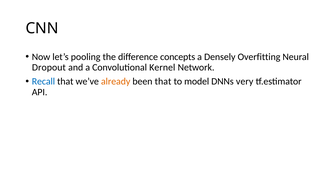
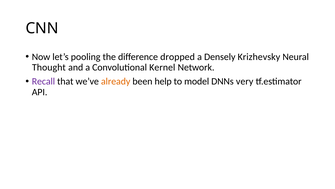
concepts: concepts -> dropped (178, 57)
Overfitting: Overfitting -> Krizhevsky (259, 57)
Dropout: Dropout -> Thought (49, 67)
Recall colour: blue -> purple (43, 81)
been that: that -> help (163, 81)
